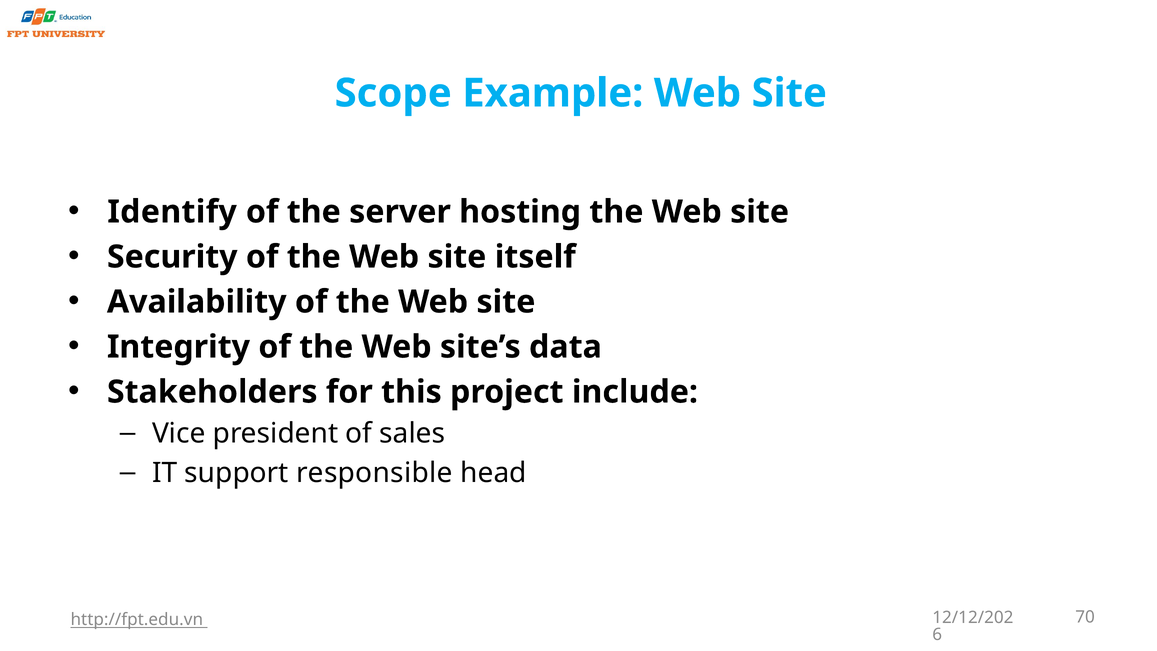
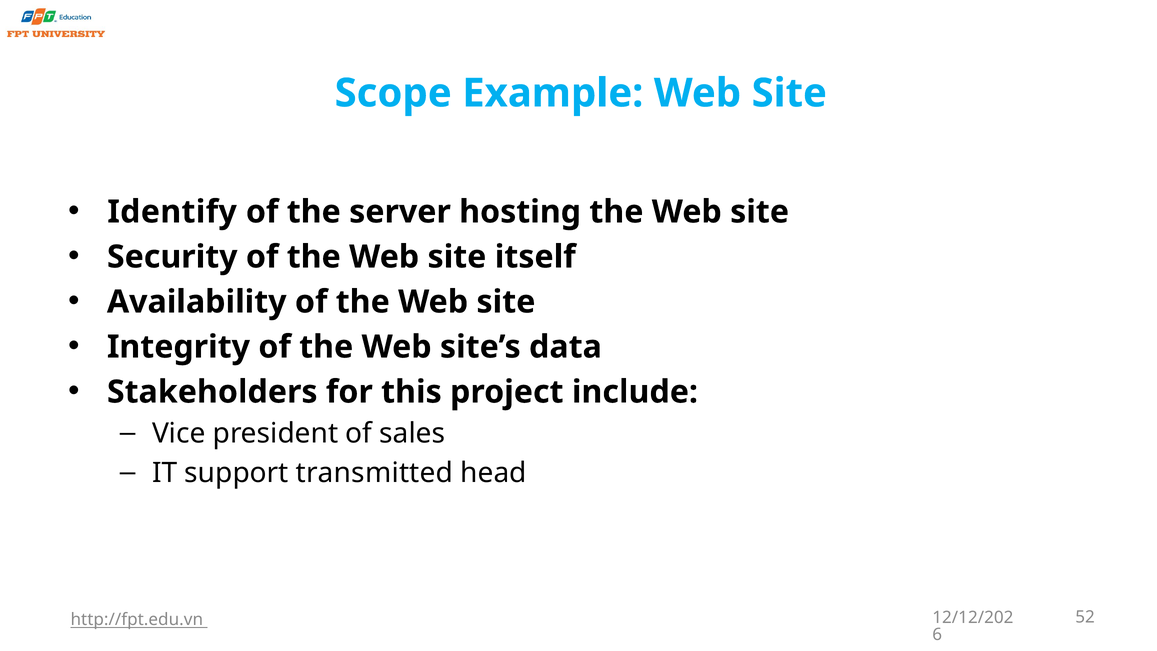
responsible: responsible -> transmitted (374, 473)
70: 70 -> 52 (1085, 617)
